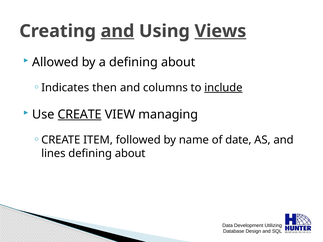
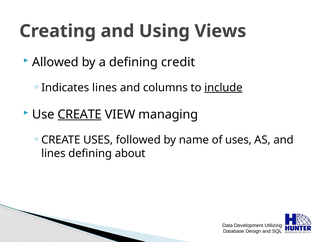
and underline: present -> none (117, 31)
Views underline: present -> none (220, 31)
a defining about: about -> credit (178, 62)
Indicates then: then -> lines (105, 88)
CREATE ITEM: ITEM -> USES (98, 140)
of date: date -> uses (238, 140)
